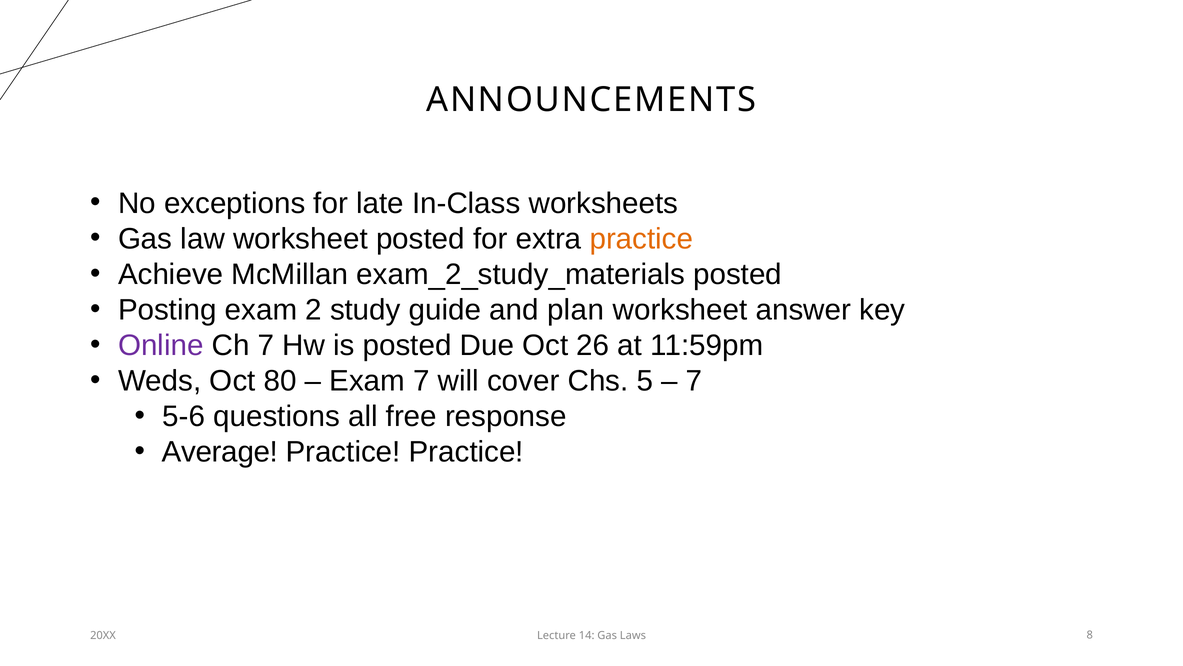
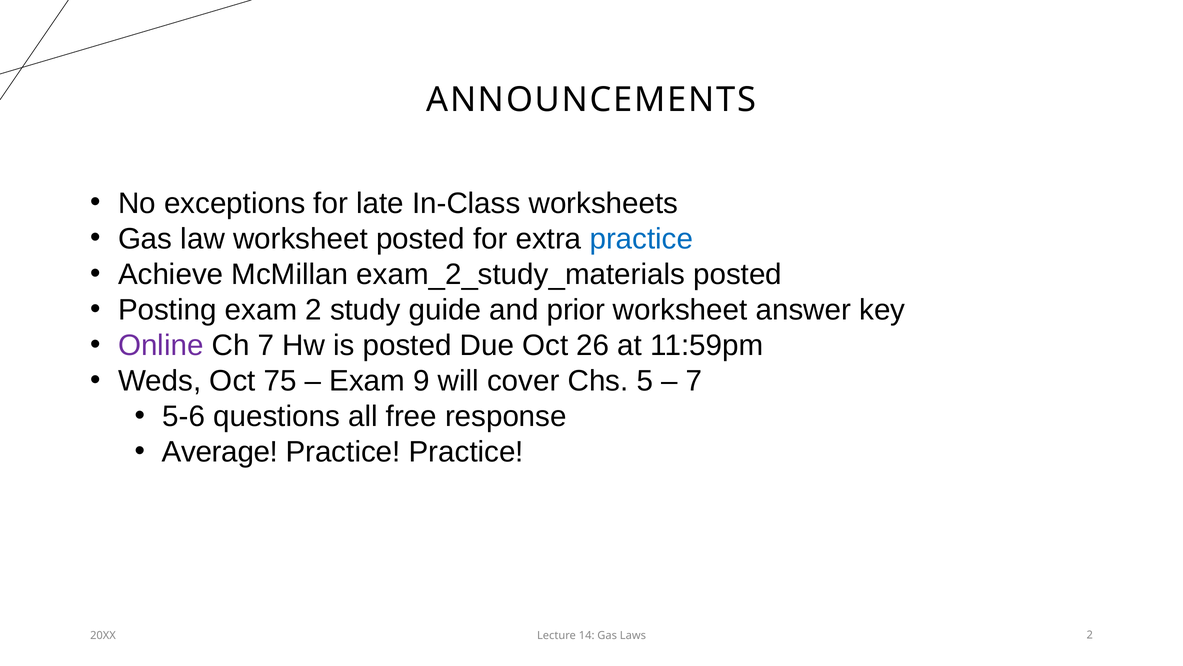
practice colour: orange -> blue (641, 239)
plan: plan -> prior (576, 310)
80: 80 -> 75 (280, 381)
Exam 7: 7 -> 9 (422, 381)
8: 8 -> 2 (1090, 634)
